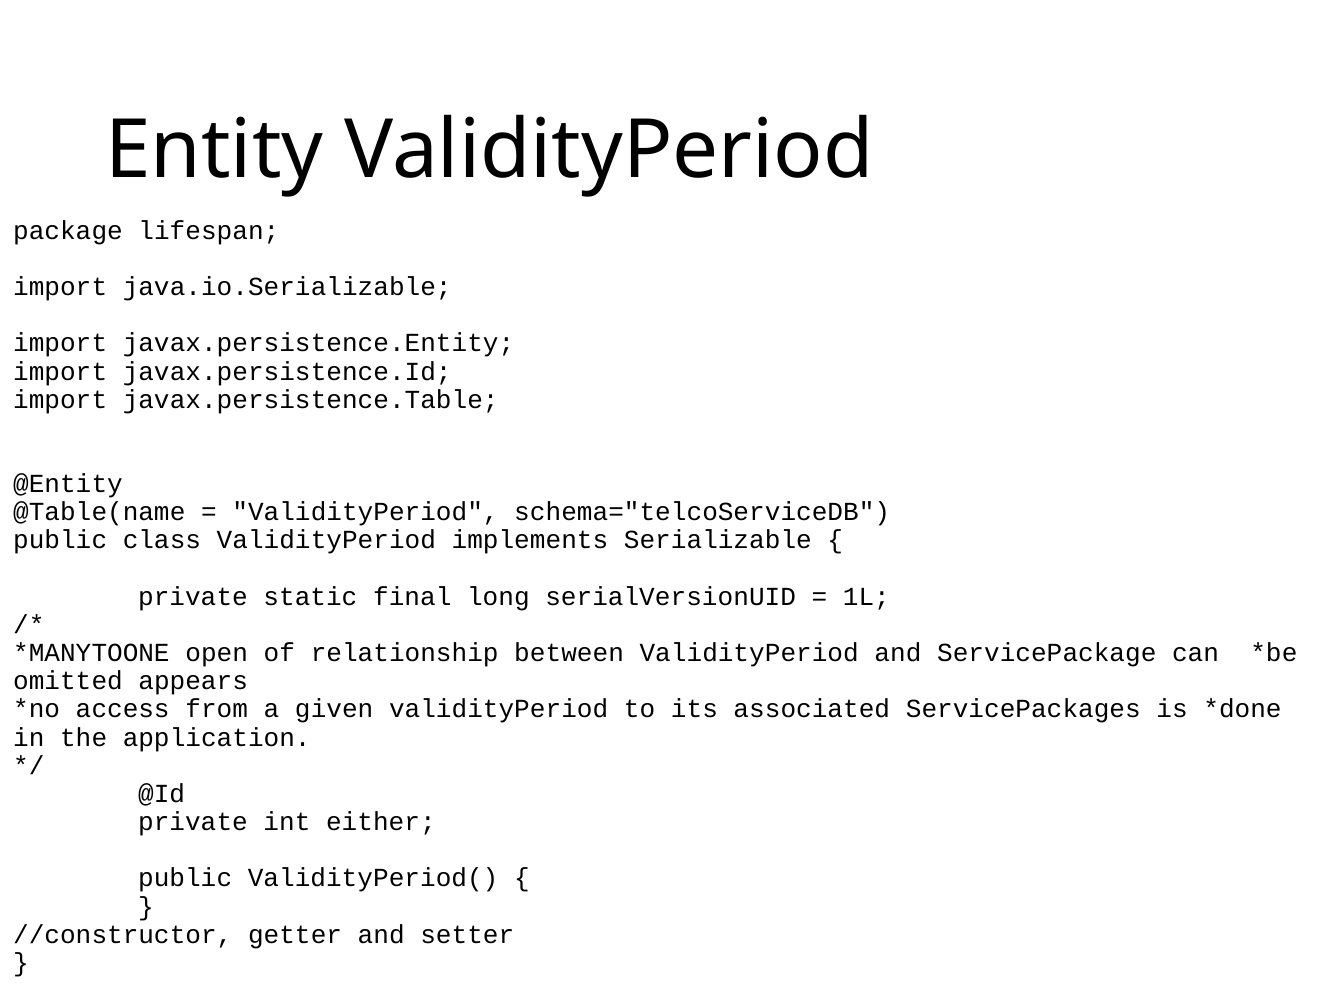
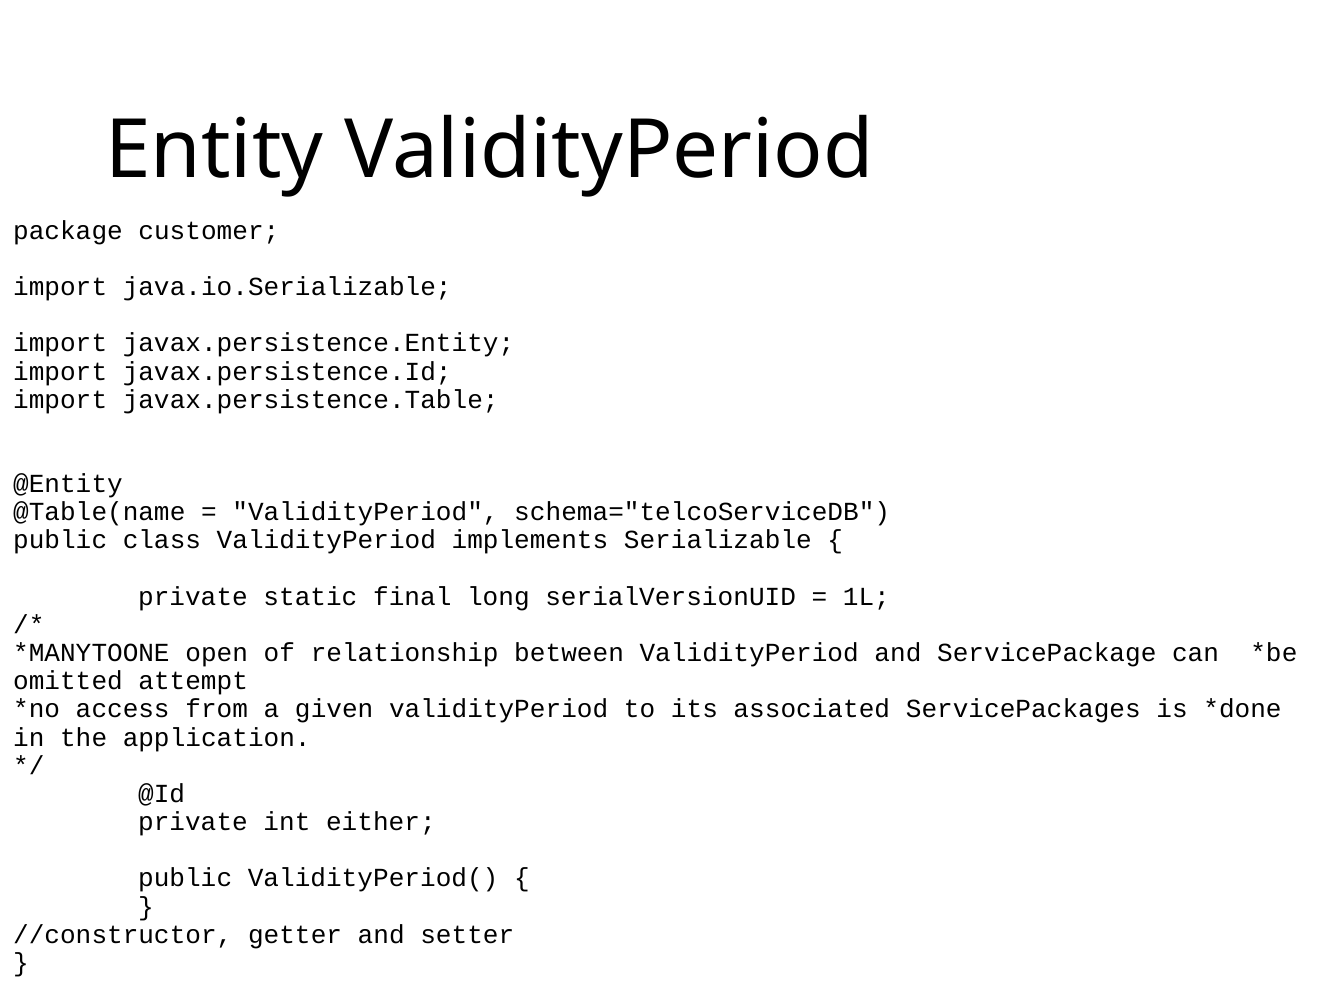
lifespan: lifespan -> customer (209, 231)
appears: appears -> attempt (193, 681)
